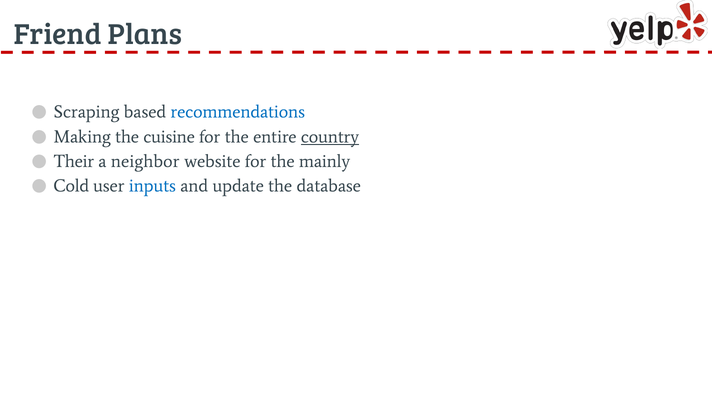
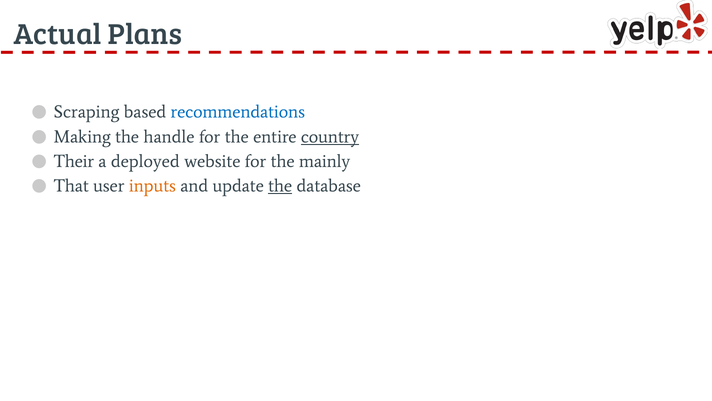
Friend: Friend -> Actual (58, 35)
cuisine: cuisine -> handle (169, 137)
neighbor: neighbor -> deployed (145, 161)
Cold: Cold -> That (71, 186)
inputs colour: blue -> orange (152, 186)
the underline: none -> present (280, 186)
